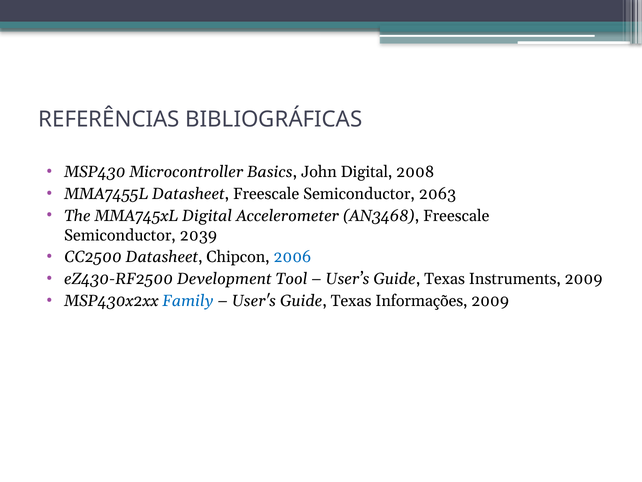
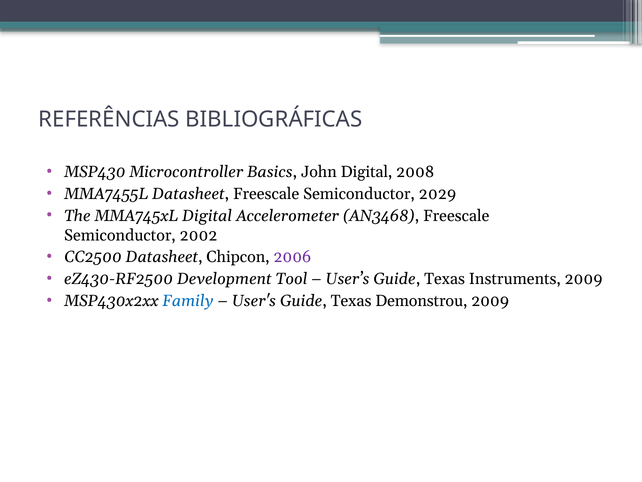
2063: 2063 -> 2029 (437, 194)
2039: 2039 -> 2002 (199, 235)
2006 colour: blue -> purple (292, 257)
Informações: Informações -> Demonstrou (421, 301)
